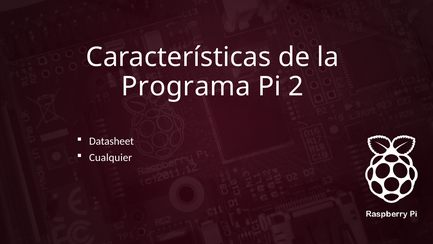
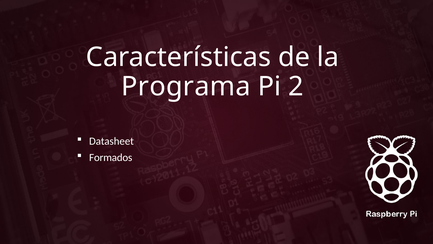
Cualquier: Cualquier -> Formados (111, 157)
